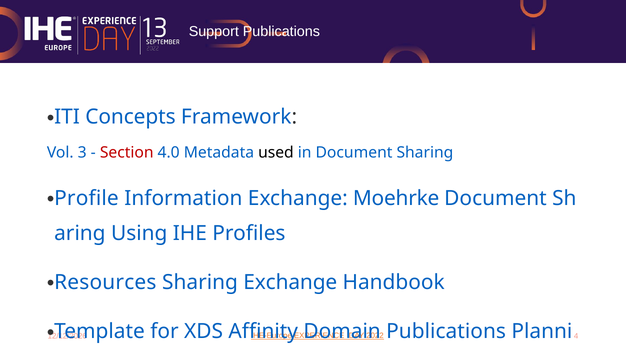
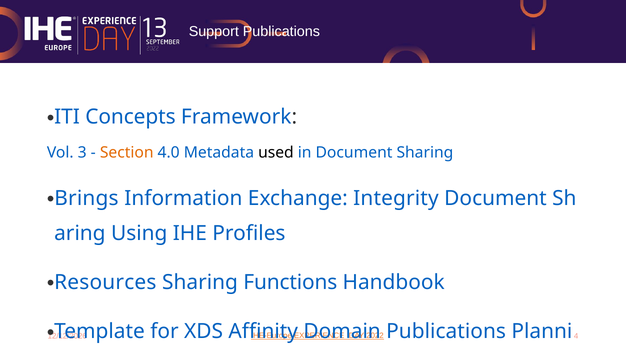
Section colour: red -> orange (127, 153)
Profile: Profile -> Brings (86, 198)
Moehrke: Moehrke -> Integrity (396, 198)
Sharing Exchange: Exchange -> Functions (290, 283)
